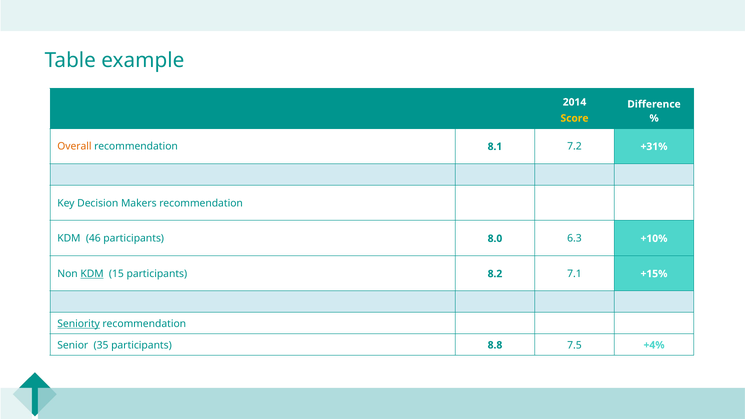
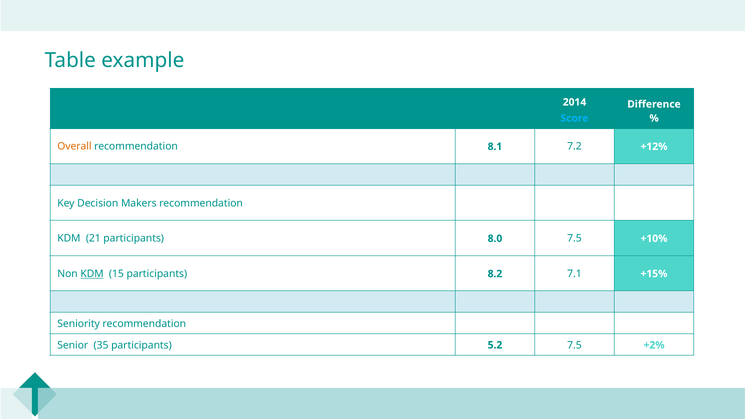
Score colour: yellow -> light blue (575, 118)
+31%: +31% -> +12% (654, 147)
46: 46 -> 21 (93, 239)
8.0 6.3: 6.3 -> 7.5 (574, 239)
Seniority underline: present -> none (79, 324)
8.8: 8.8 -> 5.2 (495, 345)
+4%: +4% -> +2% (654, 345)
